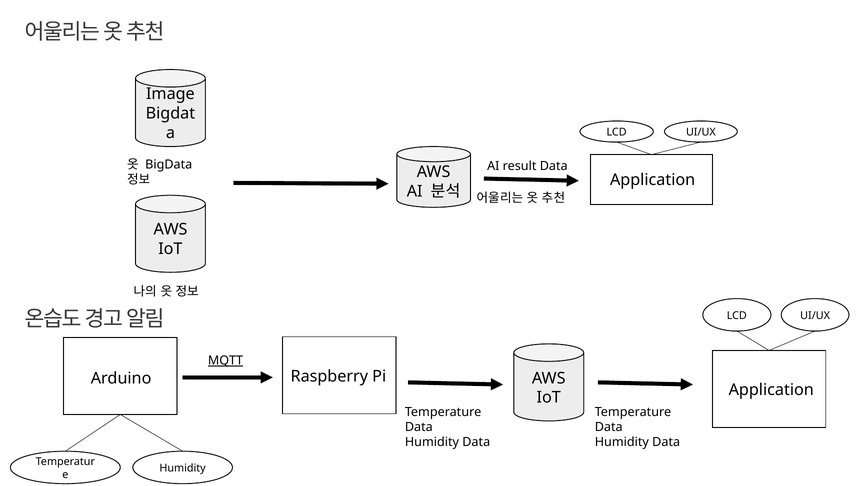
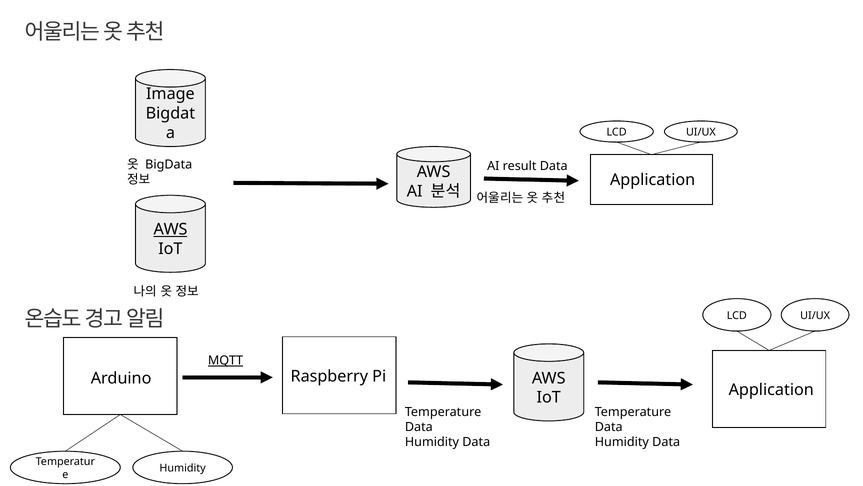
AWS underline: none -> present (170, 229)
